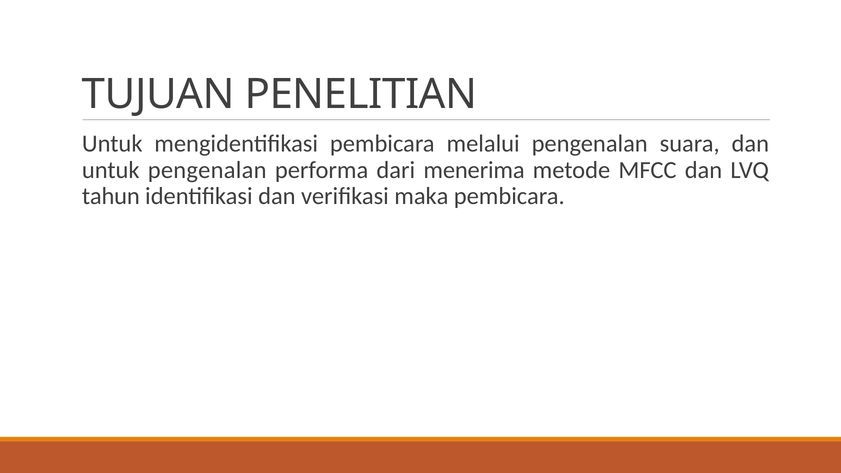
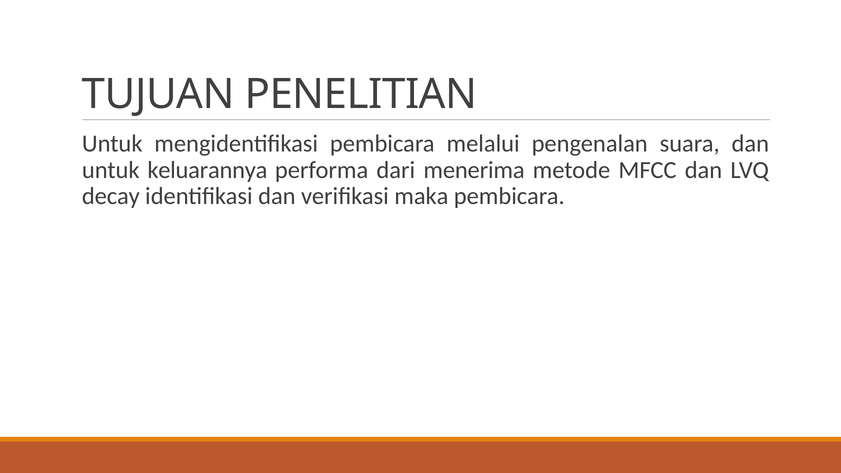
untuk pengenalan: pengenalan -> keluarannya (207, 170)
tahun: tahun -> decay (111, 196)
